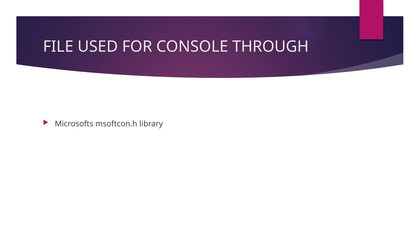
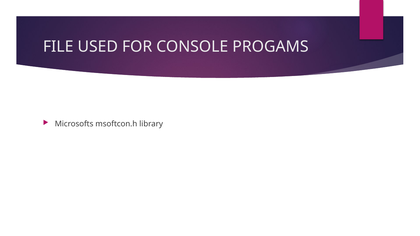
THROUGH: THROUGH -> PROGAMS (270, 47)
